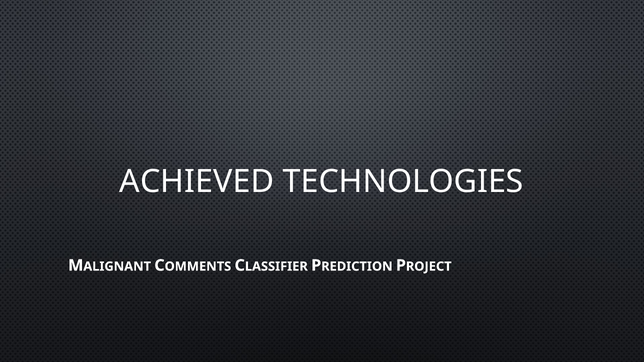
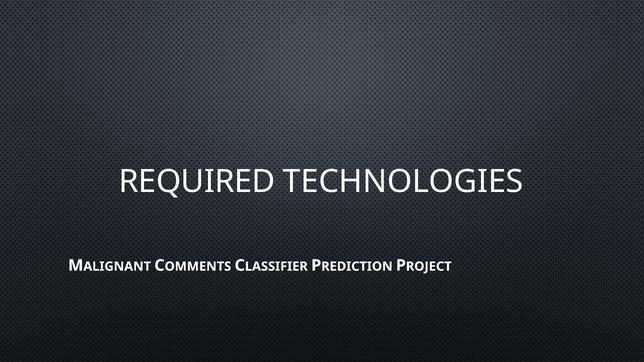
ACHIEVED: ACHIEVED -> REQUIRED (197, 182)
